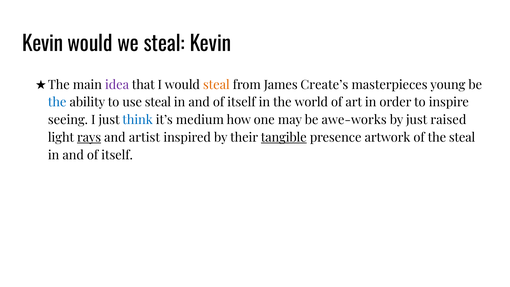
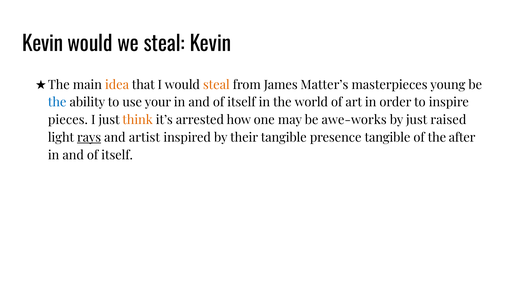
idea colour: purple -> orange (117, 85)
Create’s: Create’s -> Matter’s (324, 85)
use steal: steal -> your (158, 102)
seeing: seeing -> pieces (68, 120)
think colour: blue -> orange (138, 120)
medium: medium -> arrested (200, 120)
tangible underline: present -> none (284, 138)
presence artwork: artwork -> tangible (387, 138)
the steal: steal -> after (462, 138)
